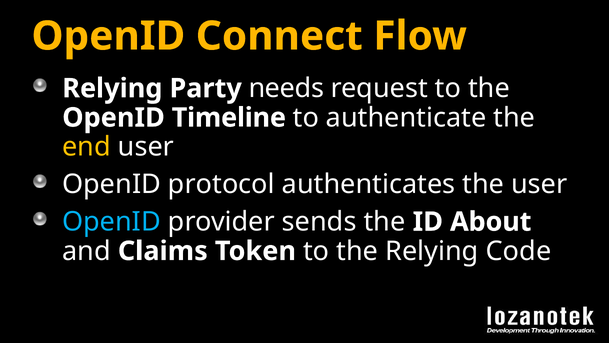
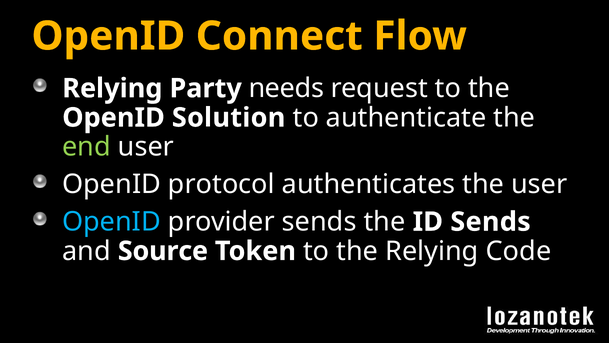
Timeline: Timeline -> Solution (229, 118)
end colour: yellow -> light green (87, 147)
ID About: About -> Sends (491, 222)
Claims: Claims -> Source (163, 251)
